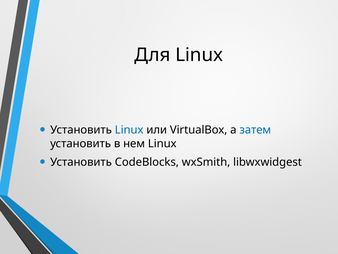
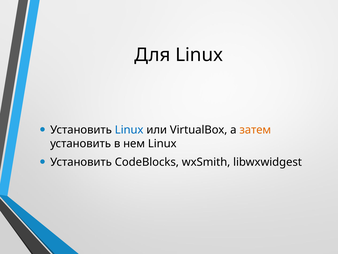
затем colour: blue -> orange (255, 130)
